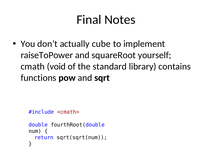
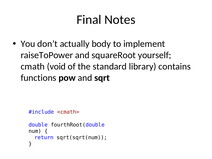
cube: cube -> body (101, 44)
